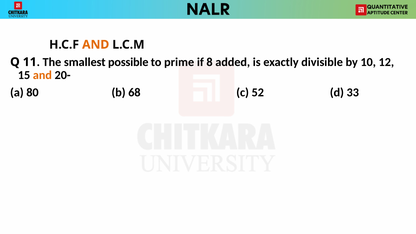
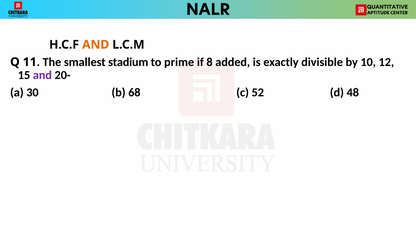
possible: possible -> stadium (128, 62)
and colour: orange -> purple (42, 75)
80: 80 -> 30 (32, 93)
33: 33 -> 48 (353, 93)
